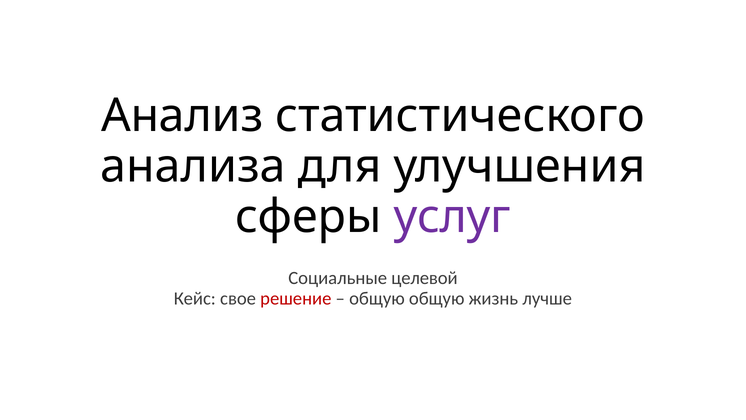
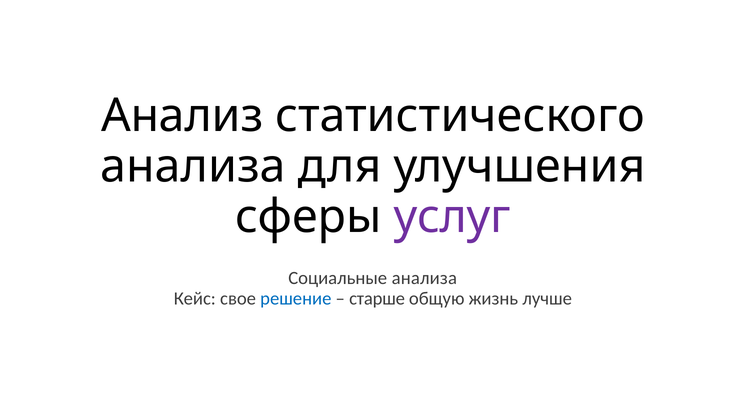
Социальные целевой: целевой -> анализа (424, 278)
решение colour: red -> blue (296, 298)
общую: общую -> старше (377, 298)
